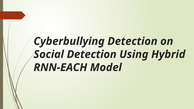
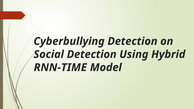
RNN-EACH: RNN-EACH -> RNN-TIME (60, 68)
